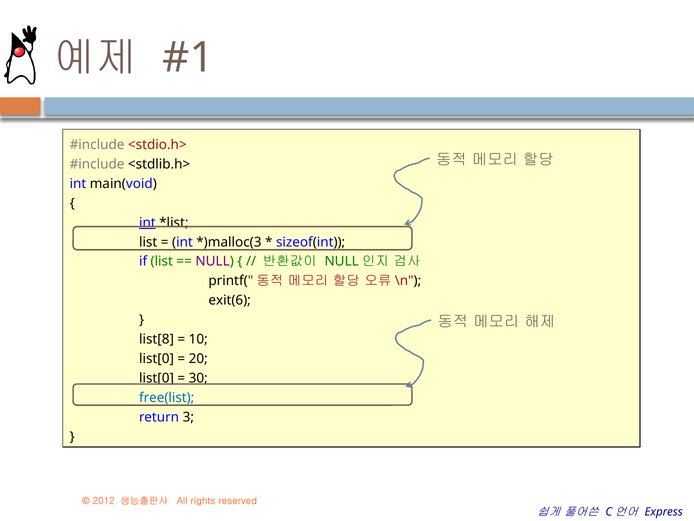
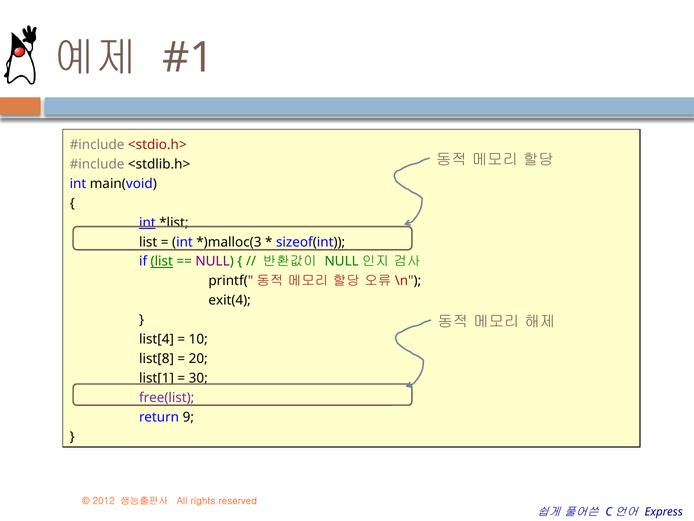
list underline: none -> present (162, 261)
exit(6: exit(6 -> exit(4 (230, 300)
list[8: list[8 -> list[4 (157, 339)
list[0: list[0 -> list[8 (157, 358)
list[0: list[0 -> list[1 (157, 378)
free(list colour: blue -> purple (167, 397)
3: 3 -> 9 (188, 417)
